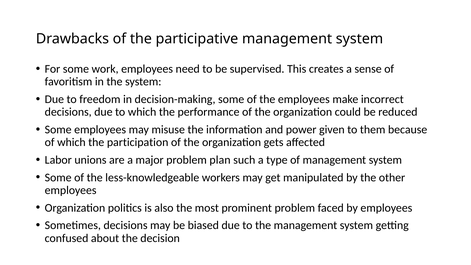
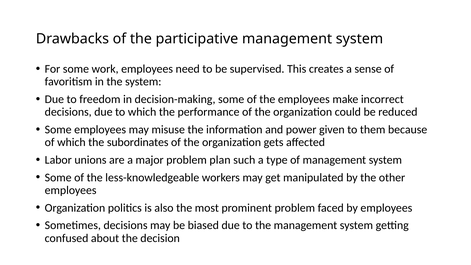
participation: participation -> subordinates (138, 142)
